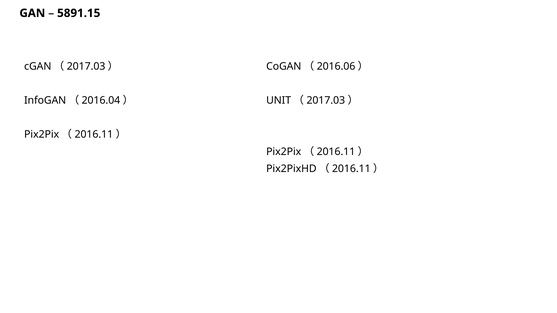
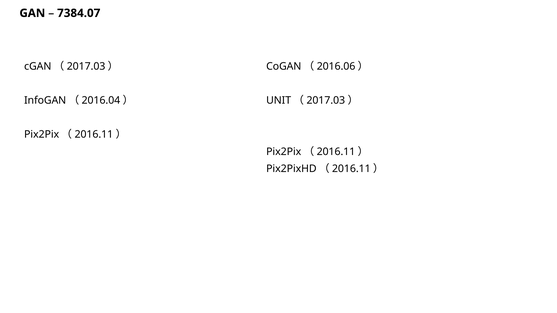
5891.15: 5891.15 -> 7384.07 (79, 13)
